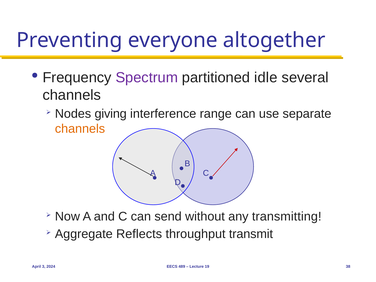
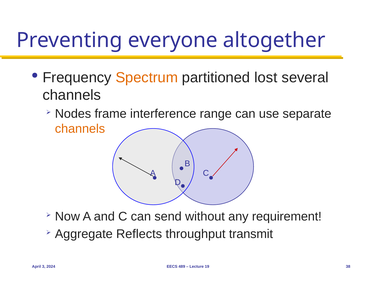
Spectrum colour: purple -> orange (147, 77)
idle: idle -> lost (266, 77)
giving: giving -> frame (111, 114)
transmitting: transmitting -> requirement (287, 216)
